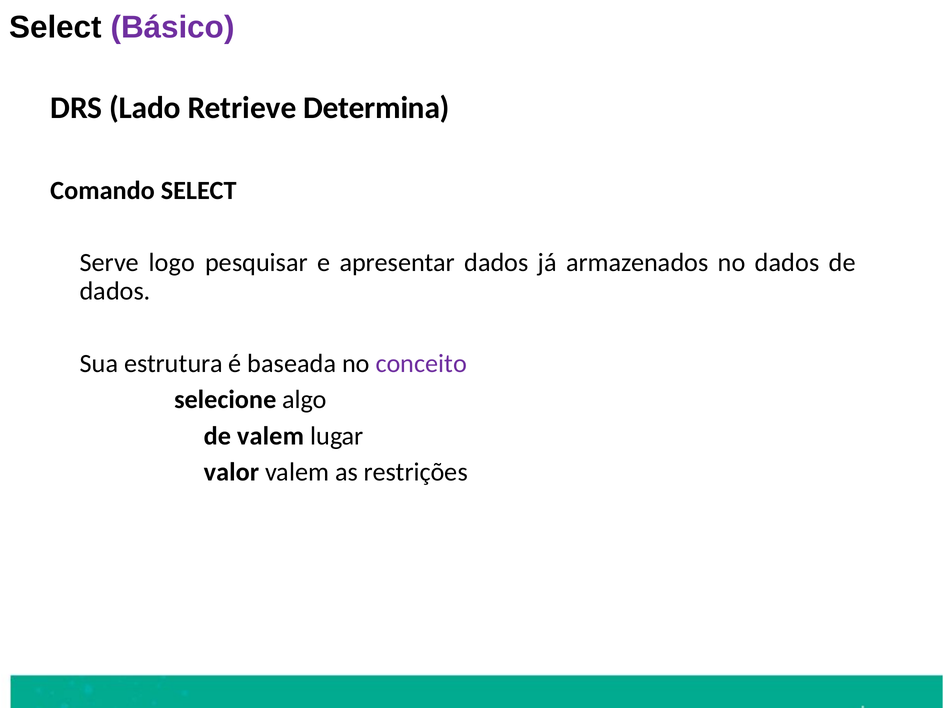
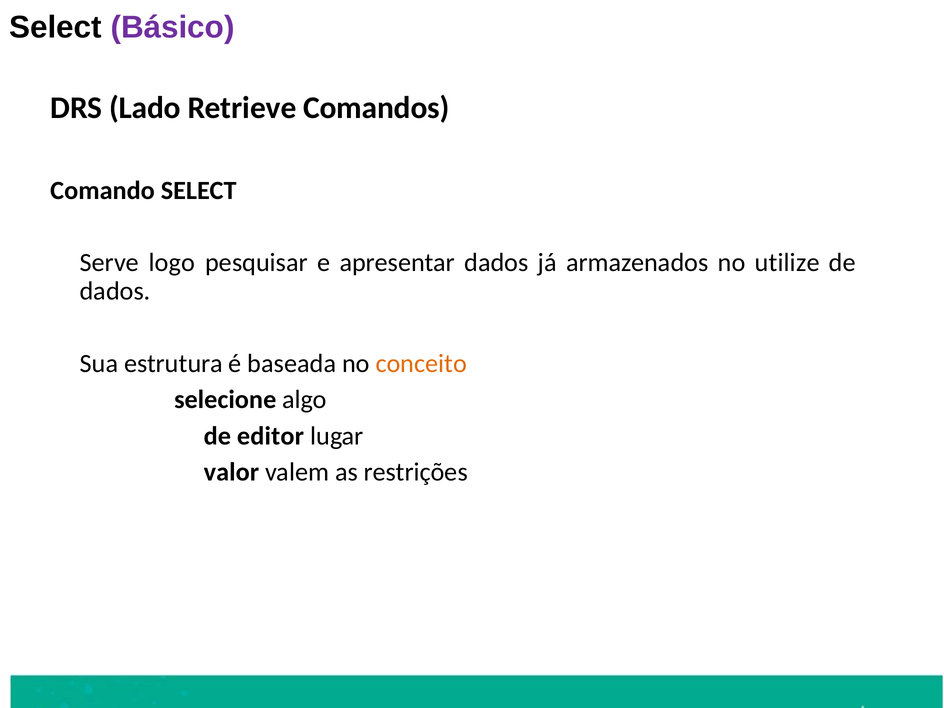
Determina: Determina -> Comandos (376, 108)
no dados: dados -> utilize (787, 263)
conceito colour: purple -> orange (421, 363)
de valem: valem -> editor (270, 436)
